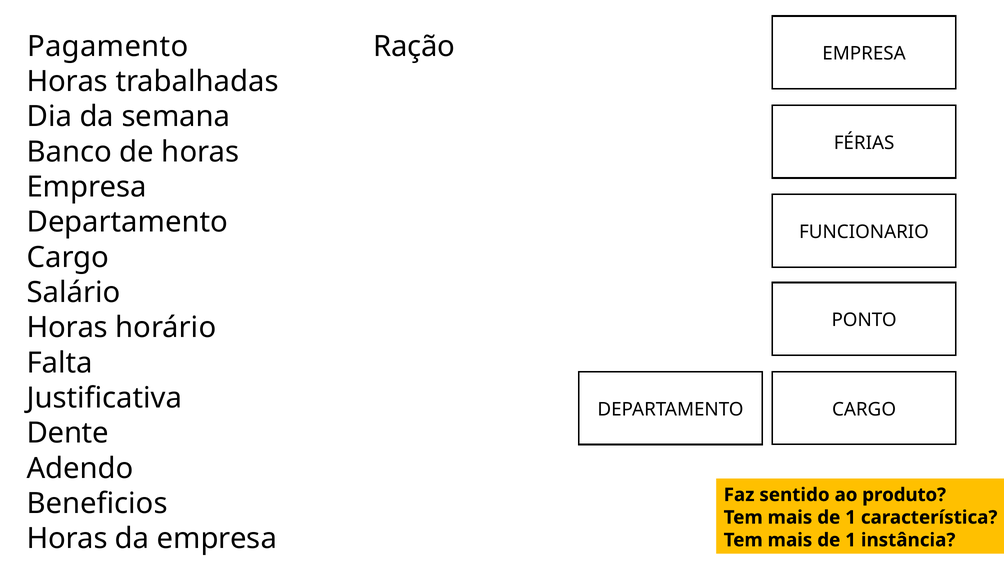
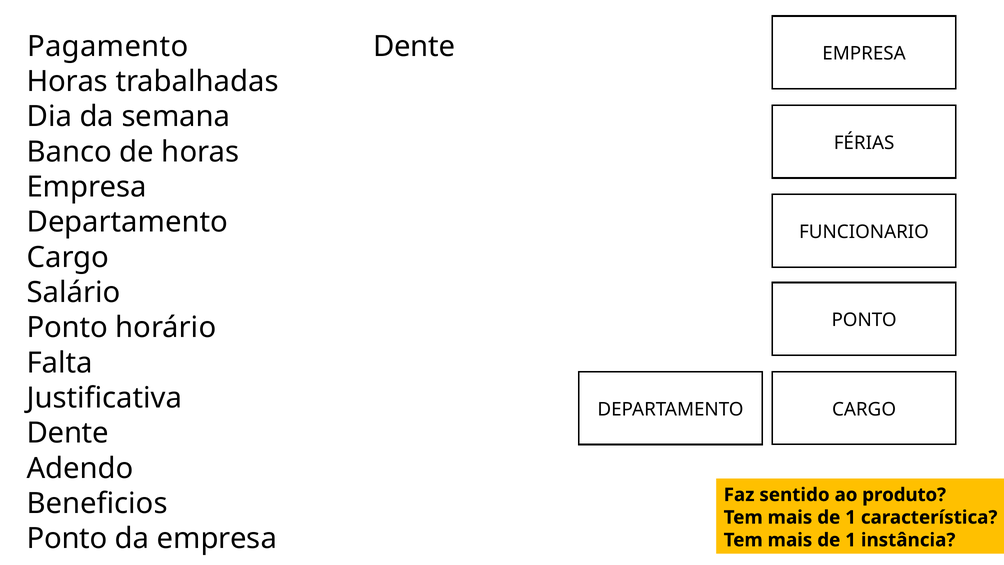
Ração: Ração -> Dente (414, 46)
Horas: Horas -> Ponto (67, 328)
Horas: Horas -> Ponto (67, 539)
